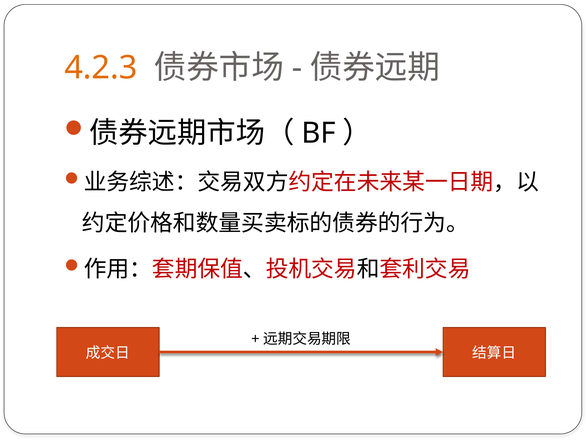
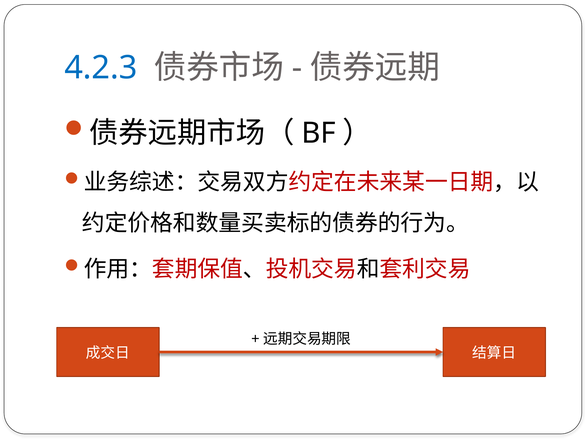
4.2.3 colour: orange -> blue (101, 68)
